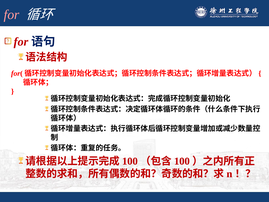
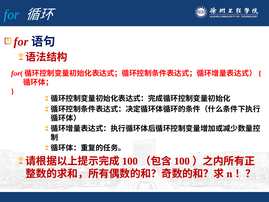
for colour: pink -> light blue (12, 15)
